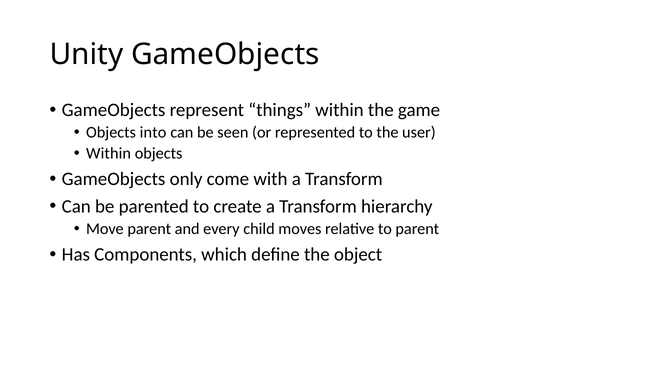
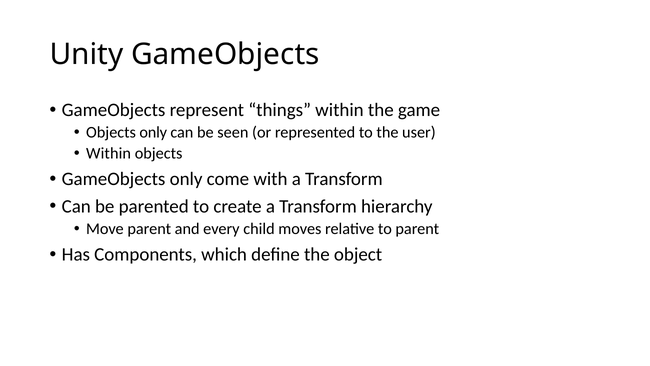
Objects into: into -> only (153, 132)
